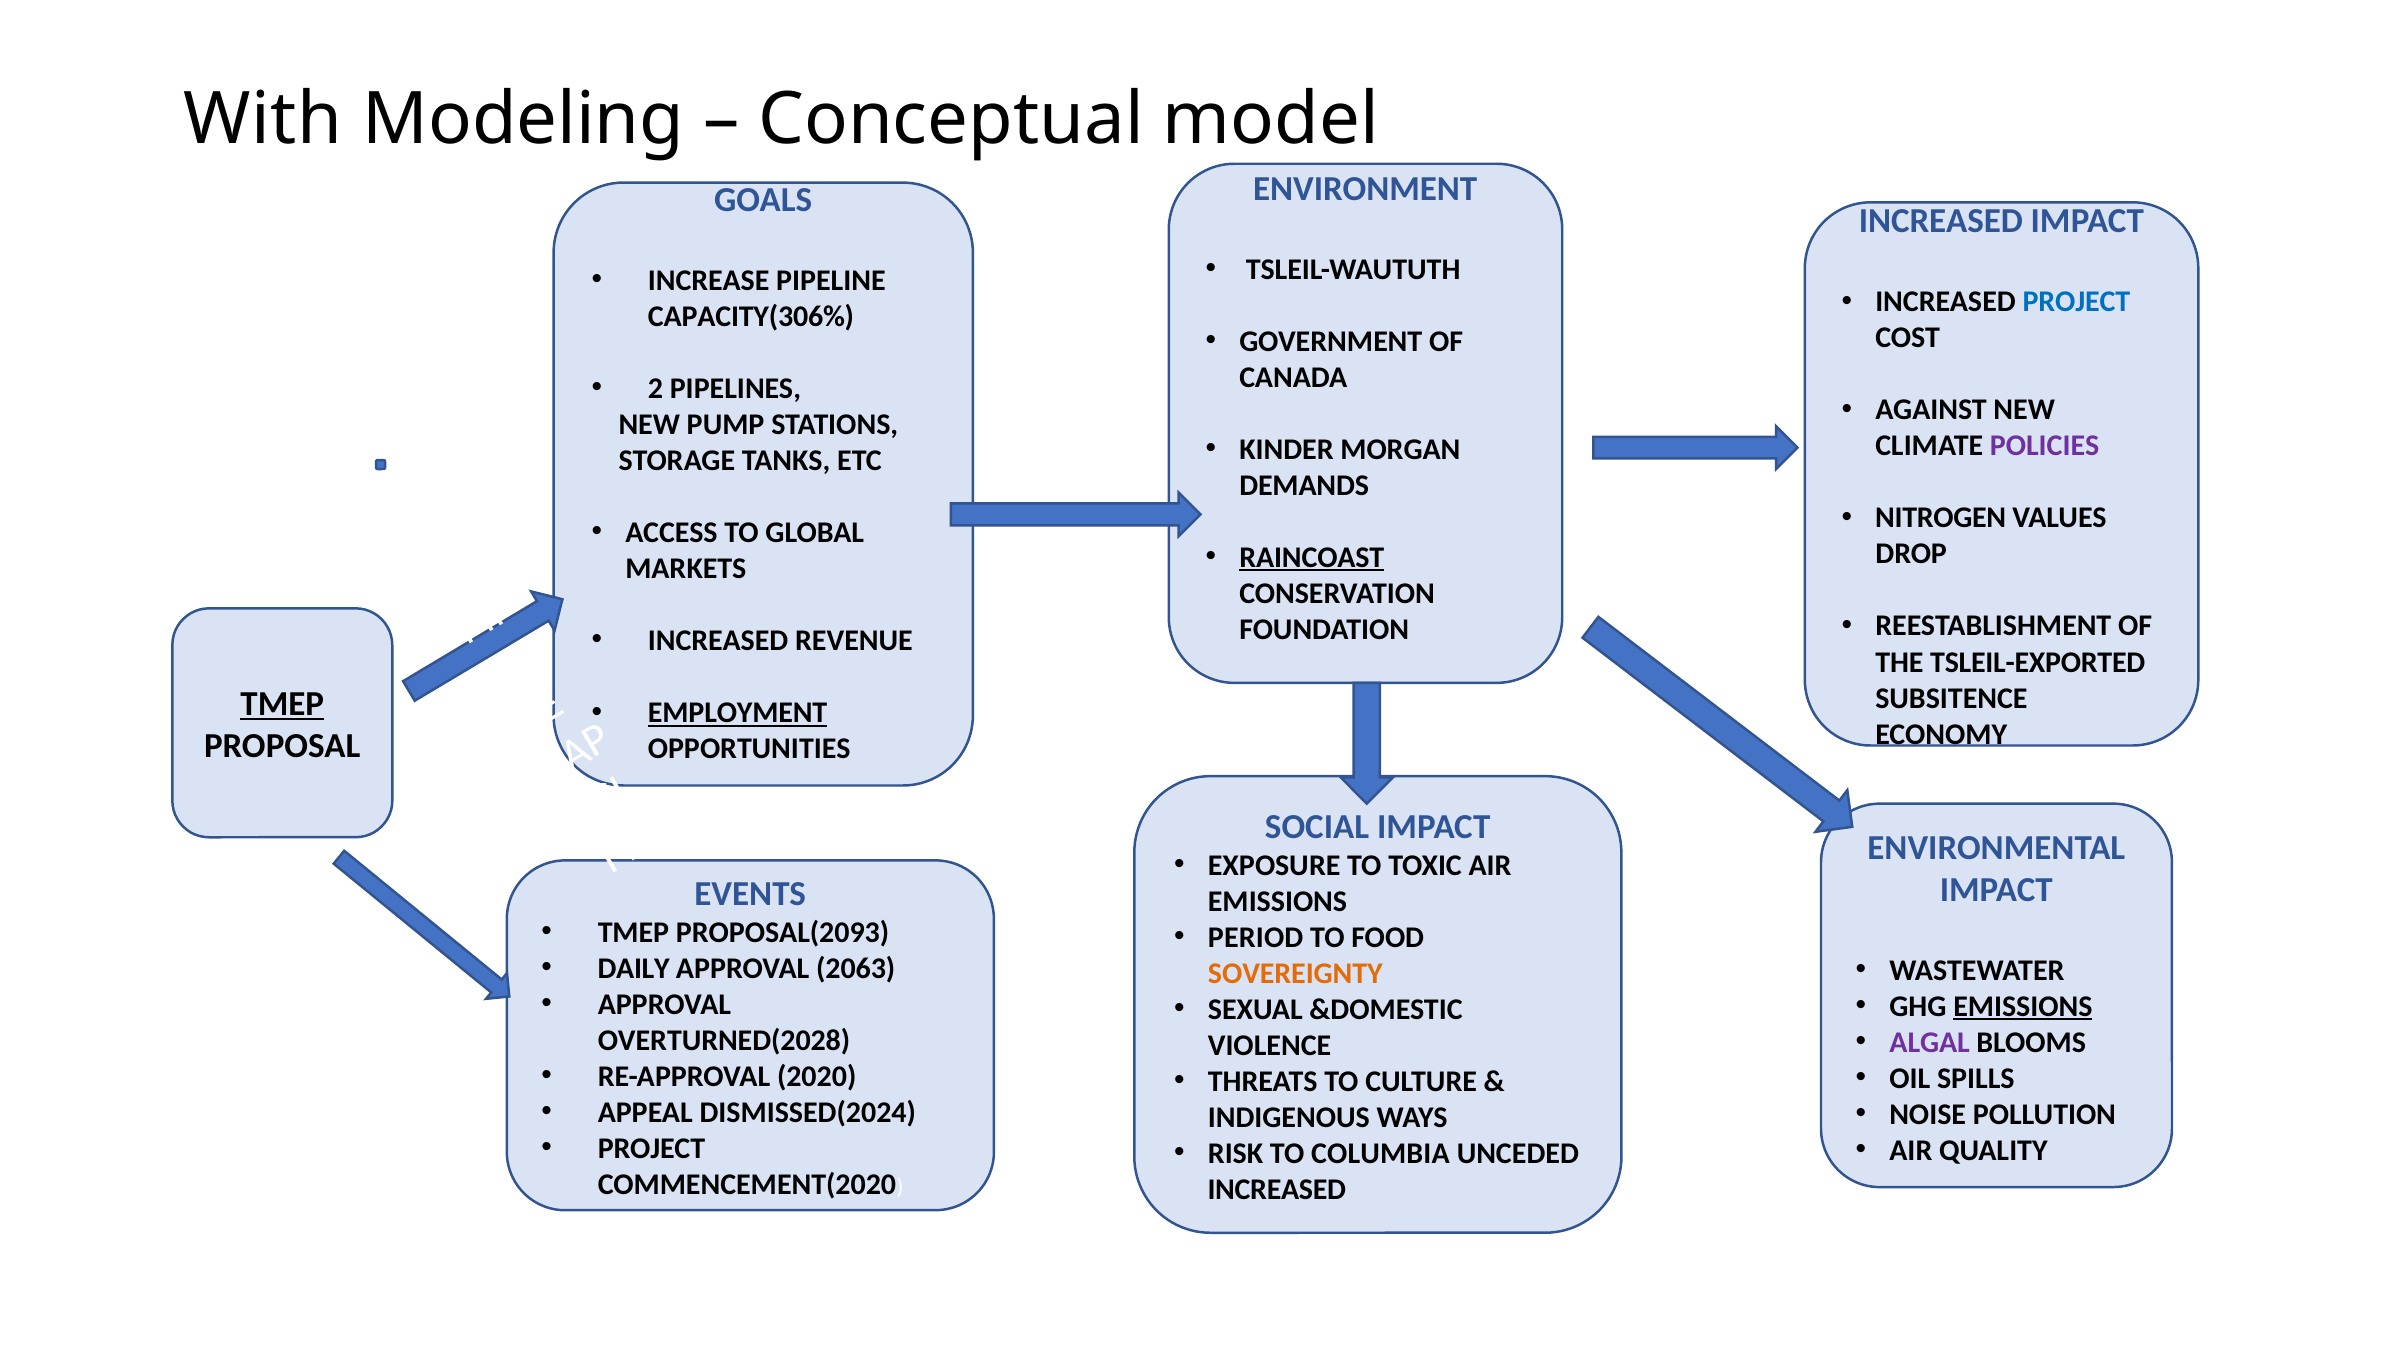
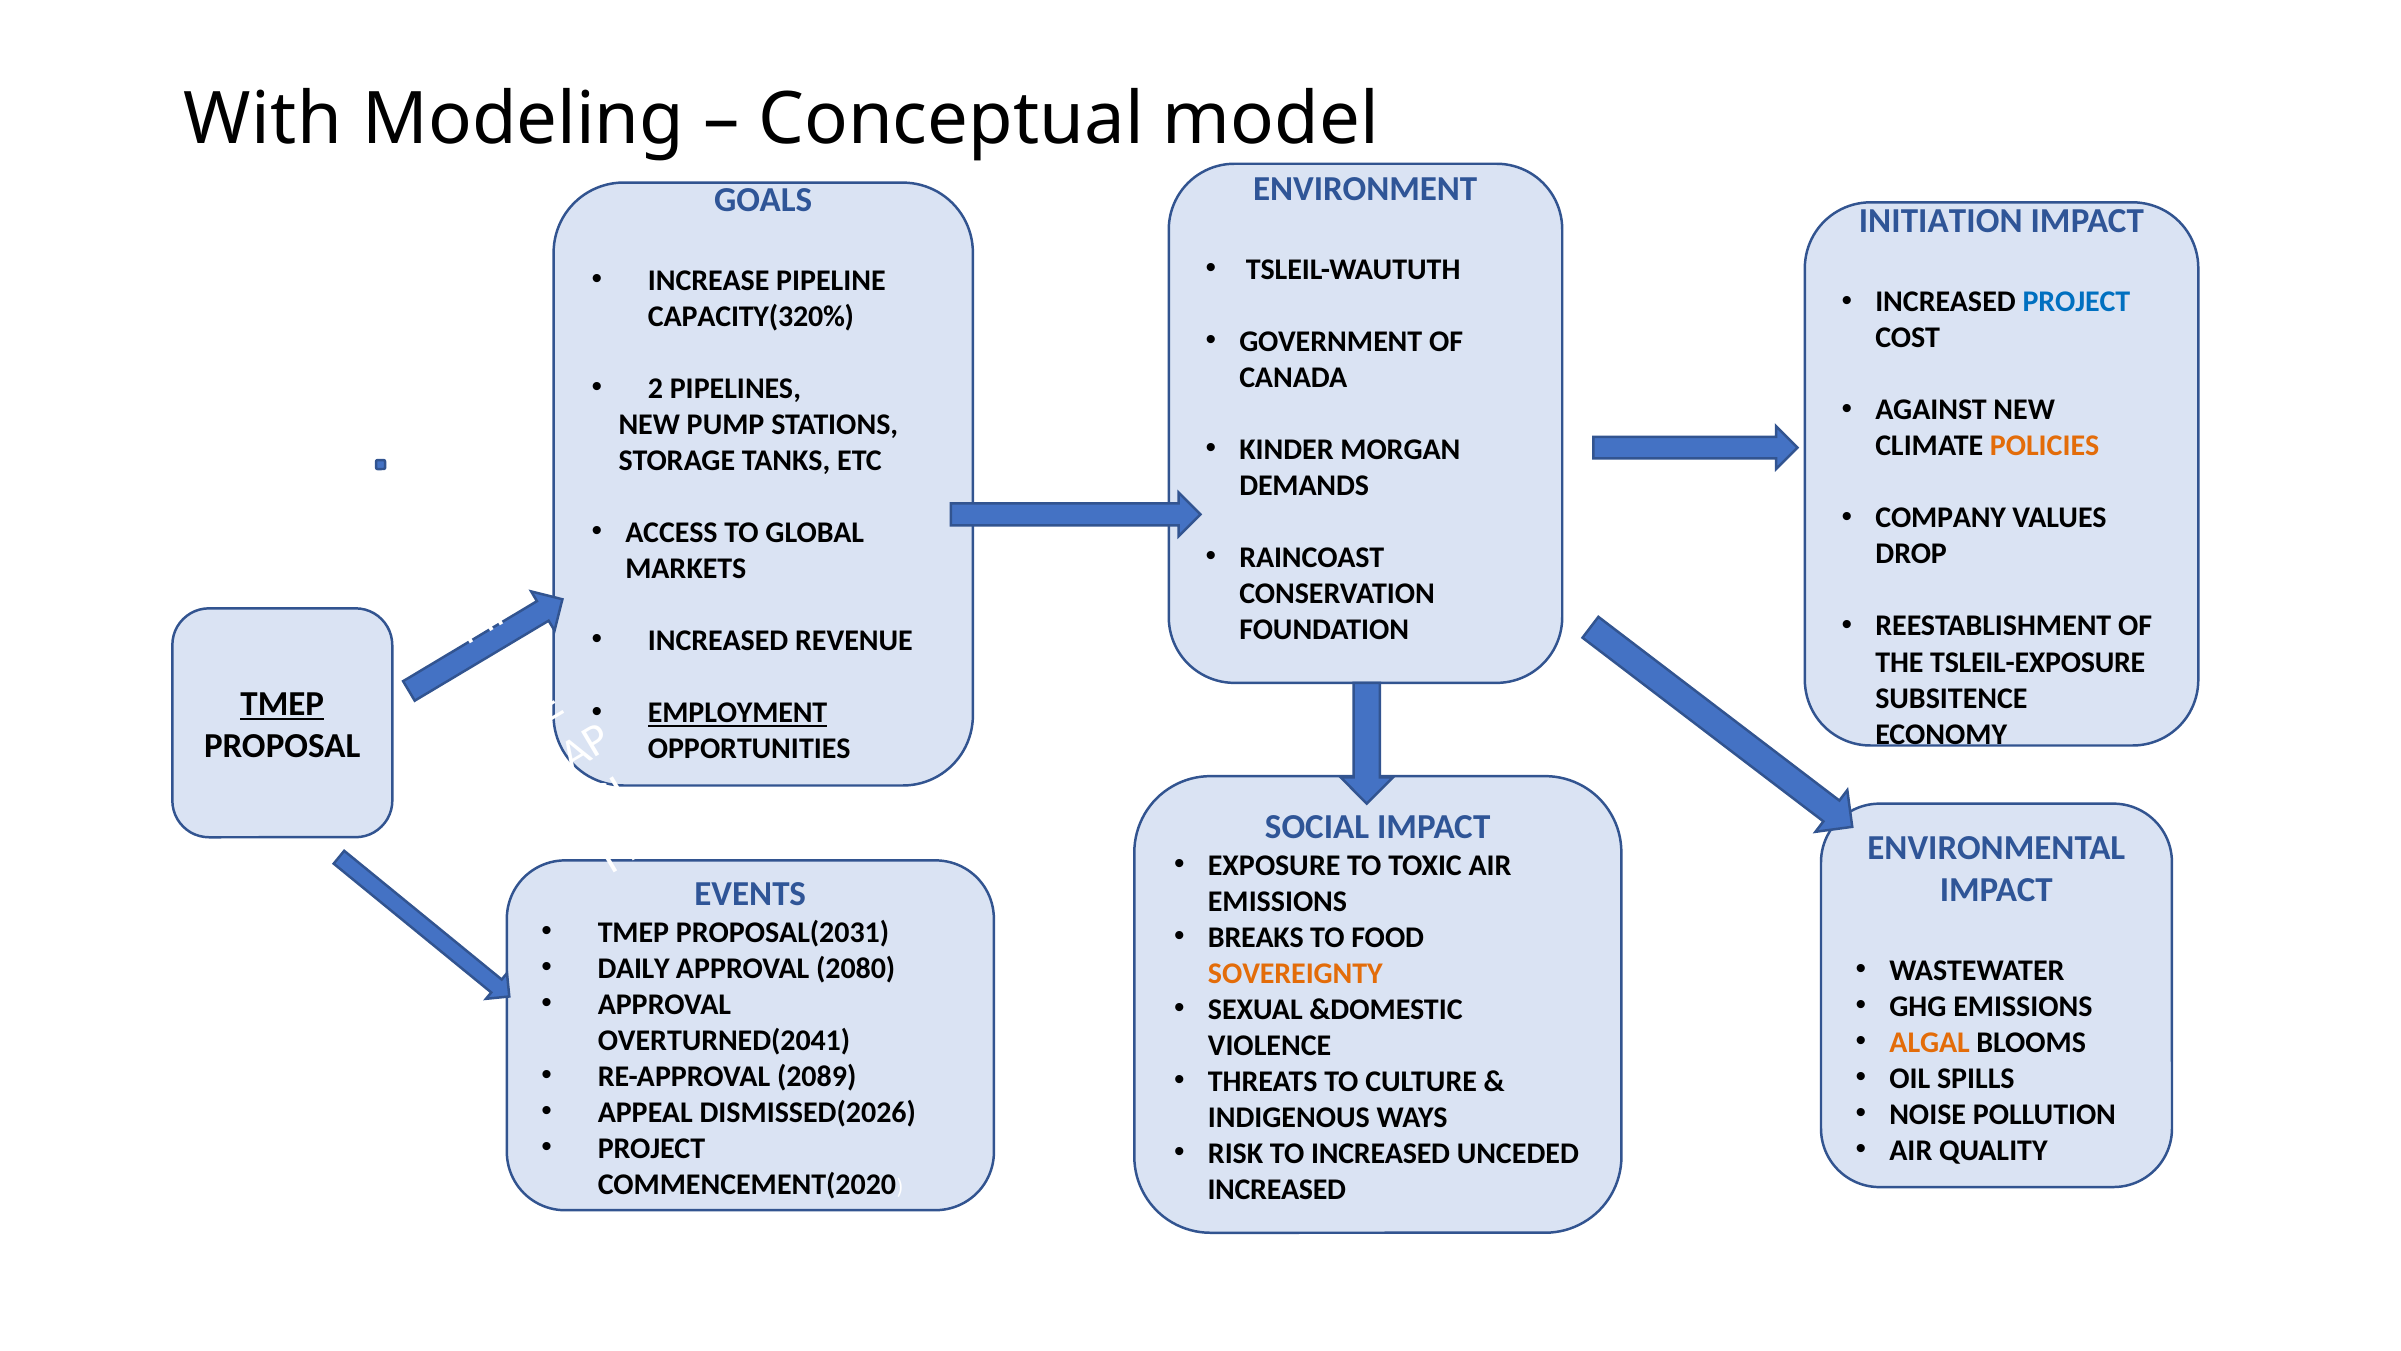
INCREASED: INCREASED -> INITIATION (1941, 221)
CAPACITY(306%: CAPACITY(306% -> CAPACITY(320% (751, 316)
POLICIES colour: purple -> orange (2045, 446)
NITROGEN: NITROGEN -> COMPANY (1941, 518)
RAINCOAST underline: present -> none (1312, 557)
TSLEIL-EXPORTED: TSLEIL-EXPORTED -> TSLEIL-EXPOSURE (2038, 662)
PROPOSAL(2093: PROPOSAL(2093 -> PROPOSAL(2031 (783, 932)
PERIOD: PERIOD -> BREAKS (1256, 937)
2063: 2063 -> 2080 (856, 968)
EMISSIONS underline: present -> none (2023, 1006)
ALGAL colour: purple -> orange (1930, 1042)
OVERTURNED(2028: OVERTURNED(2028 -> OVERTURNED(2041 (724, 1040)
2020: 2020 -> 2089 (817, 1076)
DISMISSED(2024: DISMISSED(2024 -> DISMISSED(2026 (808, 1112)
TO COLUMBIA: COLUMBIA -> INCREASED (1381, 1153)
